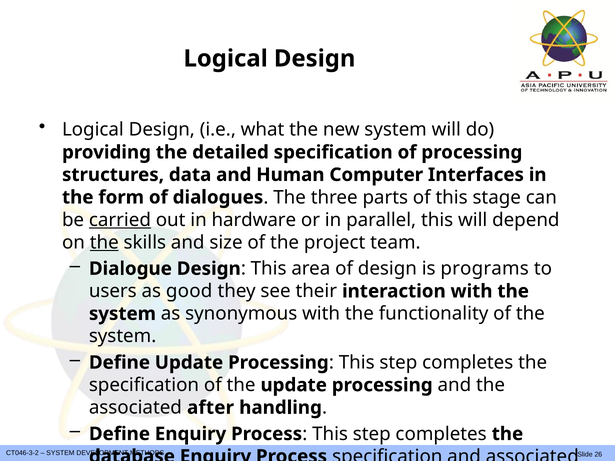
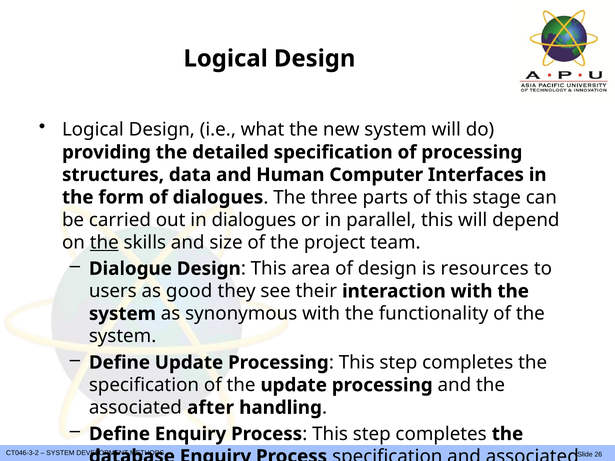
carried underline: present -> none (120, 220)
in hardware: hardware -> dialogues (254, 220)
programs: programs -> resources (485, 269)
